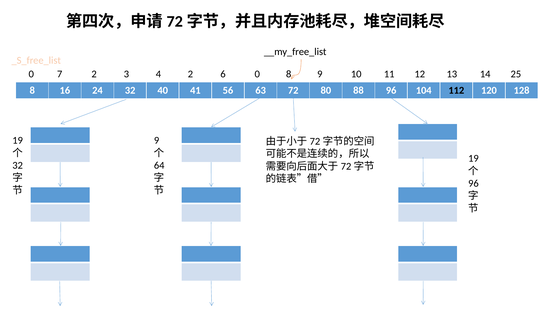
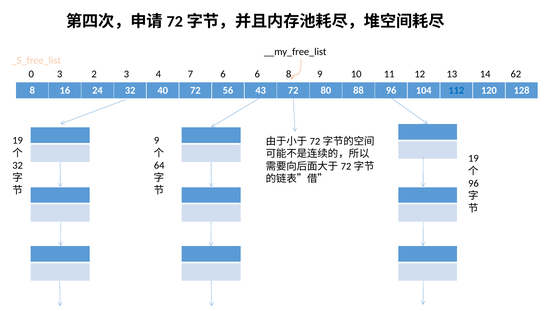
0 7: 7 -> 3 (60, 74)
4 2: 2 -> 7 (190, 74)
6 0: 0 -> 6 (257, 74)
25: 25 -> 62 (516, 74)
40 41: 41 -> 72 (195, 91)
63: 63 -> 43 (261, 91)
112 colour: black -> blue (456, 91)
